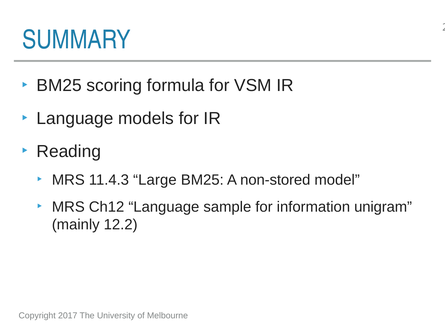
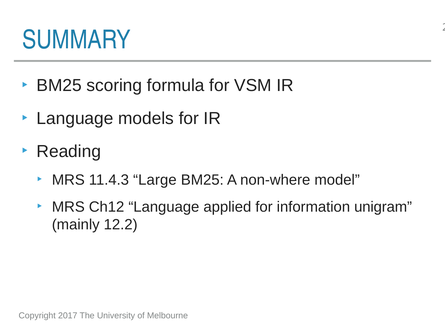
non-stored: non-stored -> non-where (275, 180)
sample: sample -> applied (227, 207)
